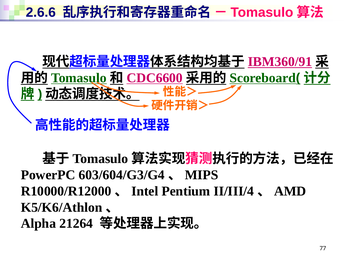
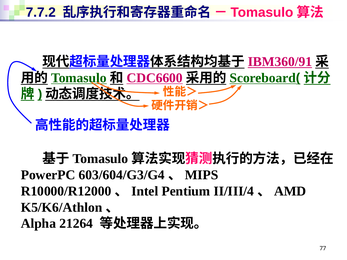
2.6.6: 2.6.6 -> 7.7.2 (41, 13)
